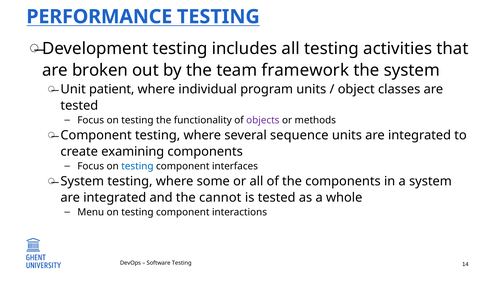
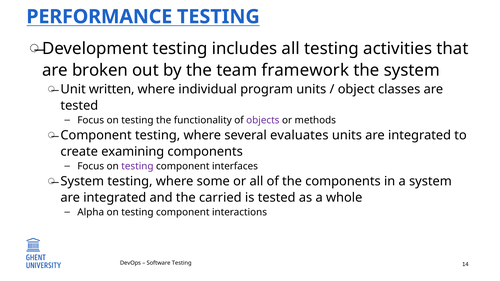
patient: patient -> written (112, 89)
sequence: sequence -> evaluates (299, 135)
testing colour: blue -> purple (137, 166)
cannot: cannot -> carried (220, 198)
Menu: Menu -> Alpha (91, 212)
